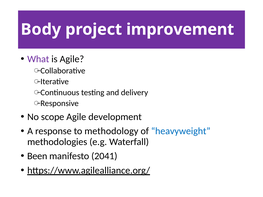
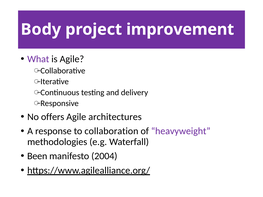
scope: scope -> offers (53, 117)
development: development -> architectures (115, 117)
methodology: methodology -> collaboration (111, 131)
heavyweight colour: blue -> purple (181, 131)
2041: 2041 -> 2004 (104, 156)
